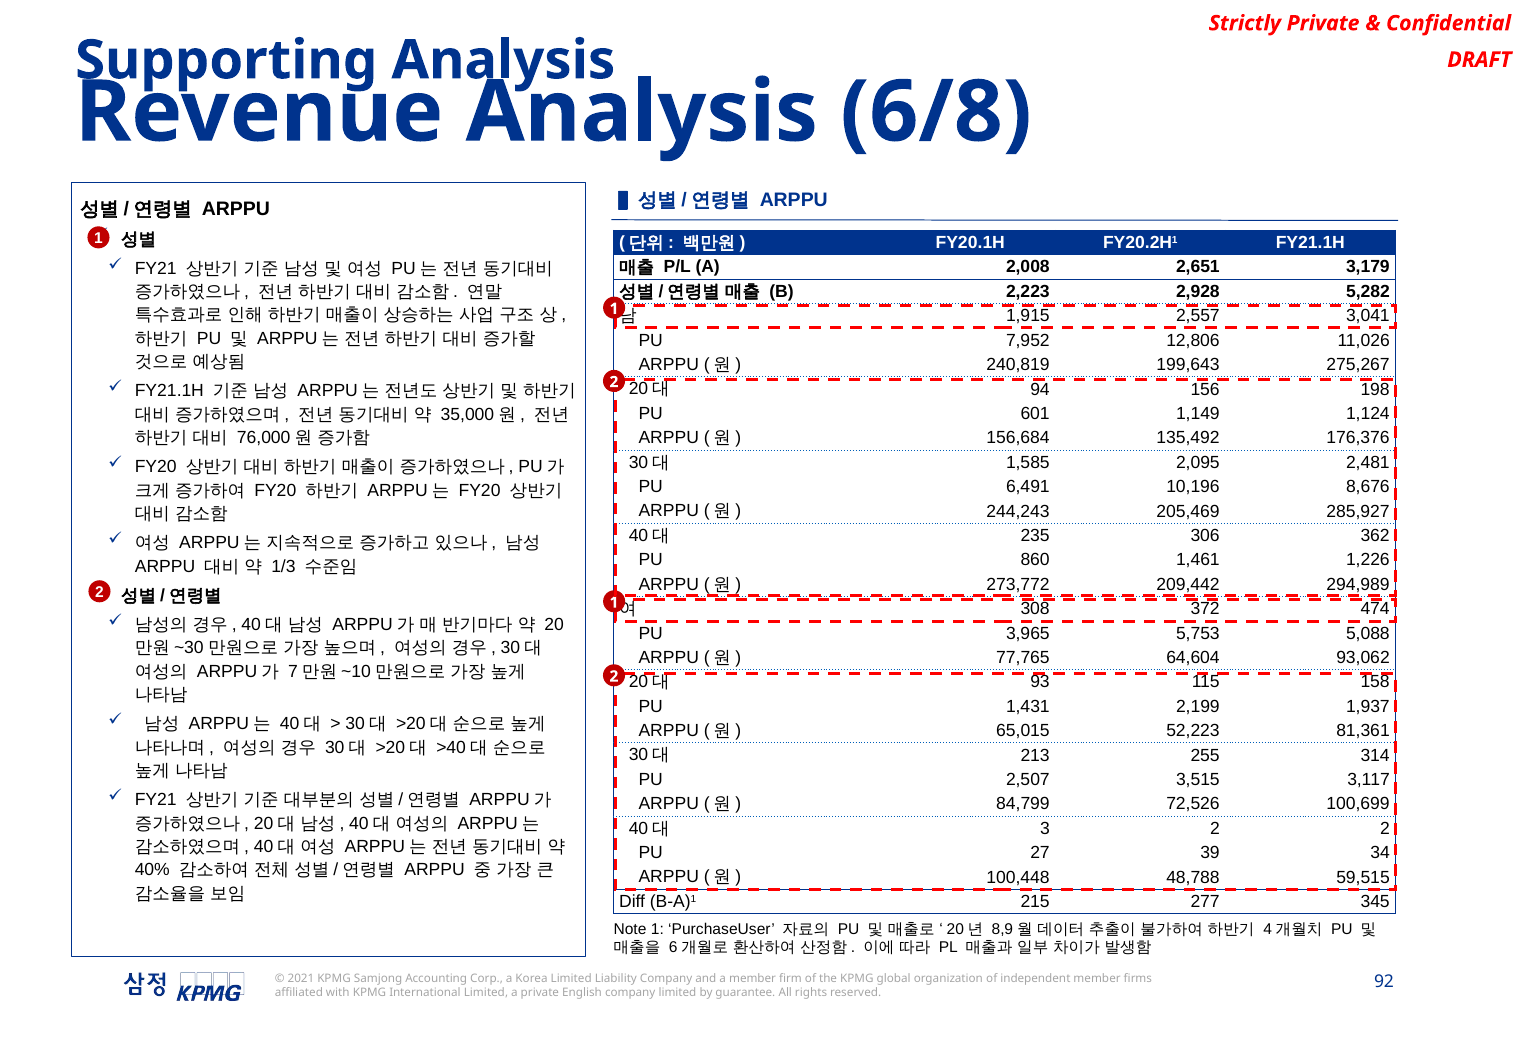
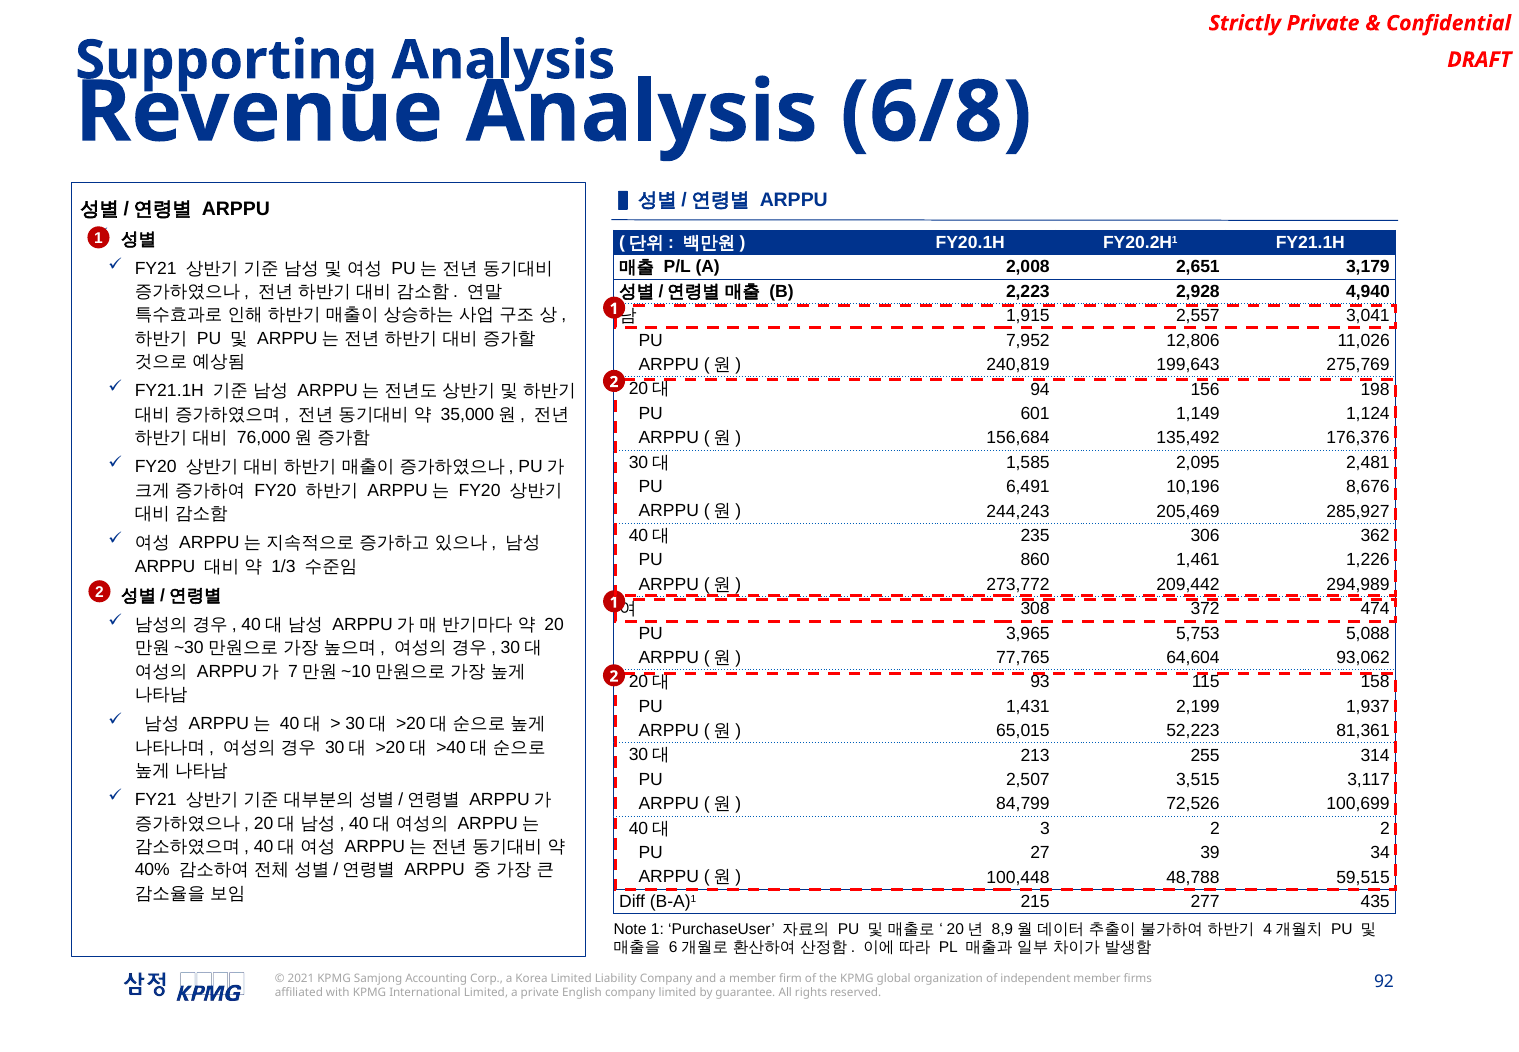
5,282: 5,282 -> 4,940 (1368, 291)
275,267: 275,267 -> 275,769 (1358, 365)
345: 345 -> 435 (1375, 901)
